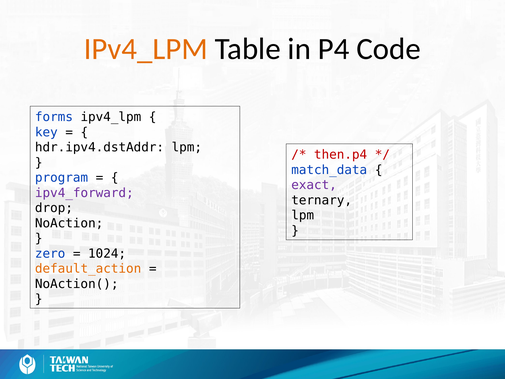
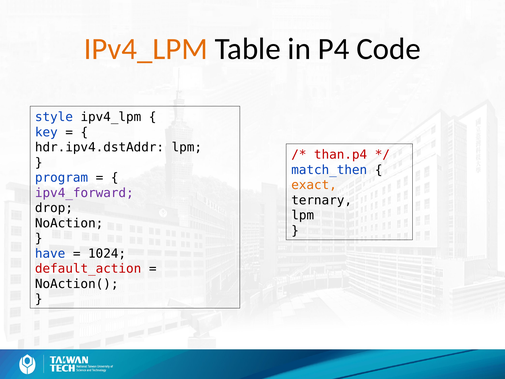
forms: forms -> style (54, 117)
then.p4: then.p4 -> than.p4 (341, 155)
match_data: match_data -> match_then (329, 170)
exact colour: purple -> orange (314, 185)
zero: zero -> have (50, 253)
default_action colour: orange -> red (88, 269)
